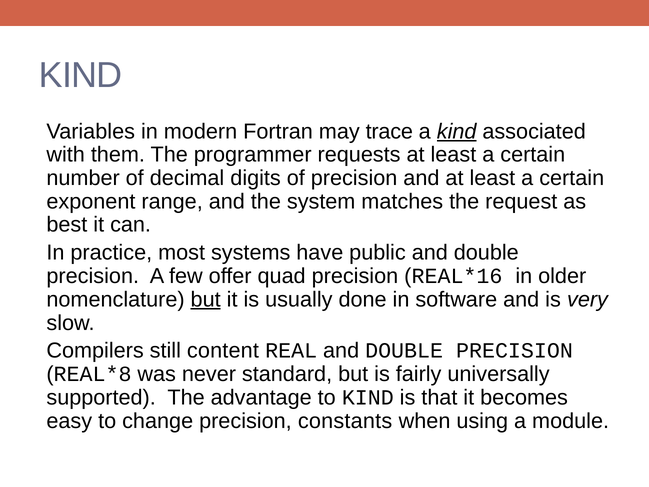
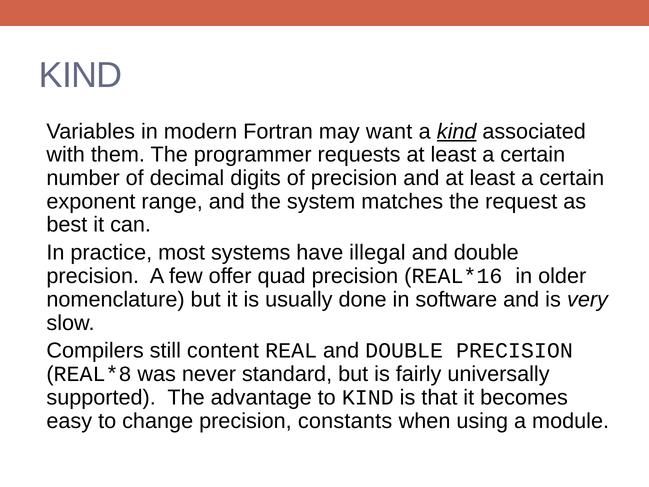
trace: trace -> want (389, 131)
public: public -> illegal (377, 253)
but underline: present -> none (206, 299)
